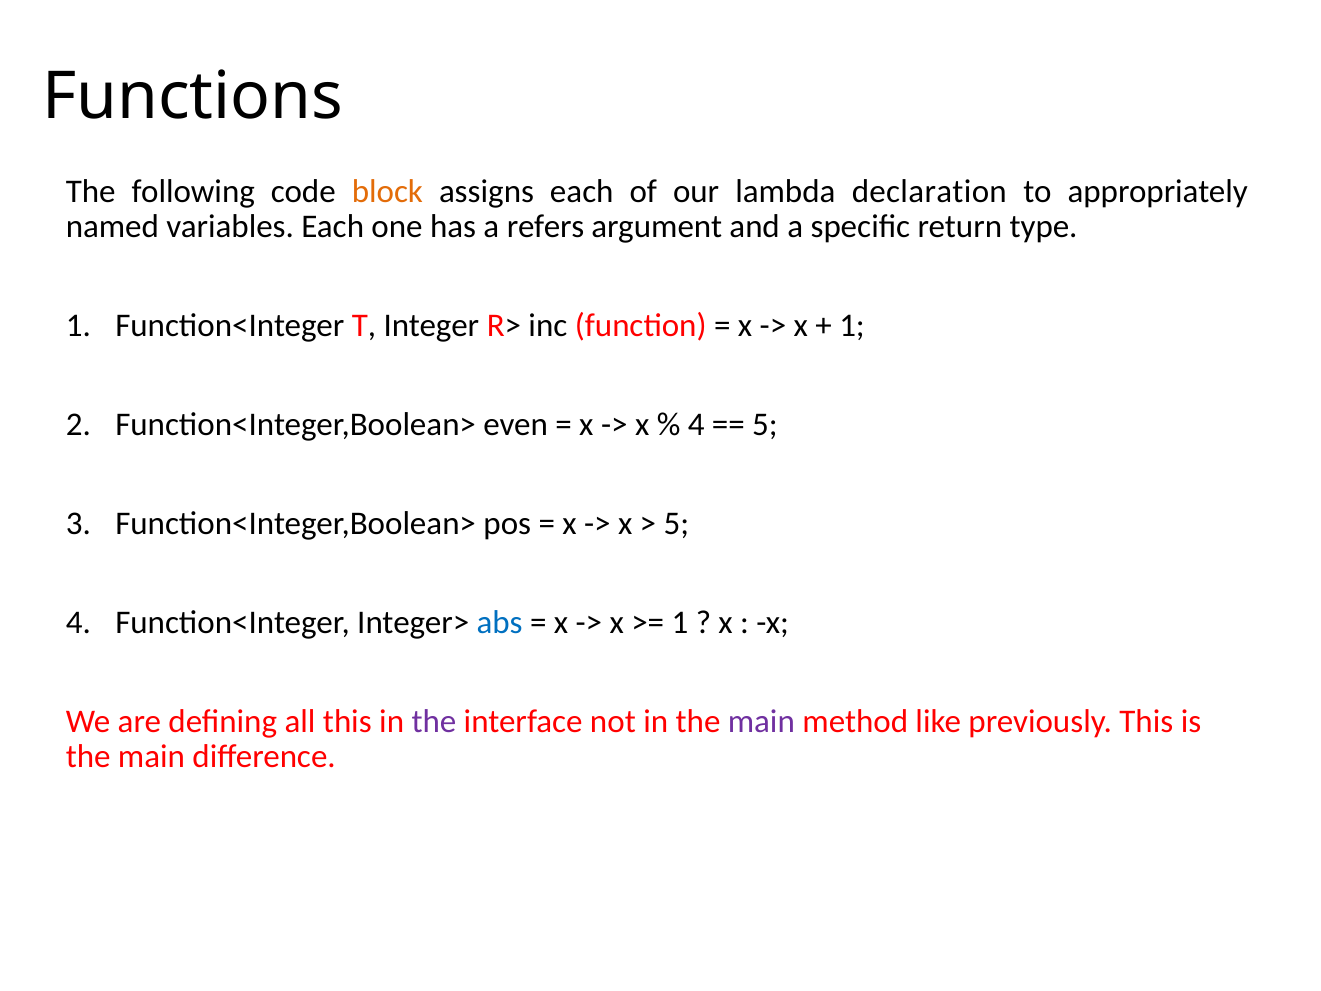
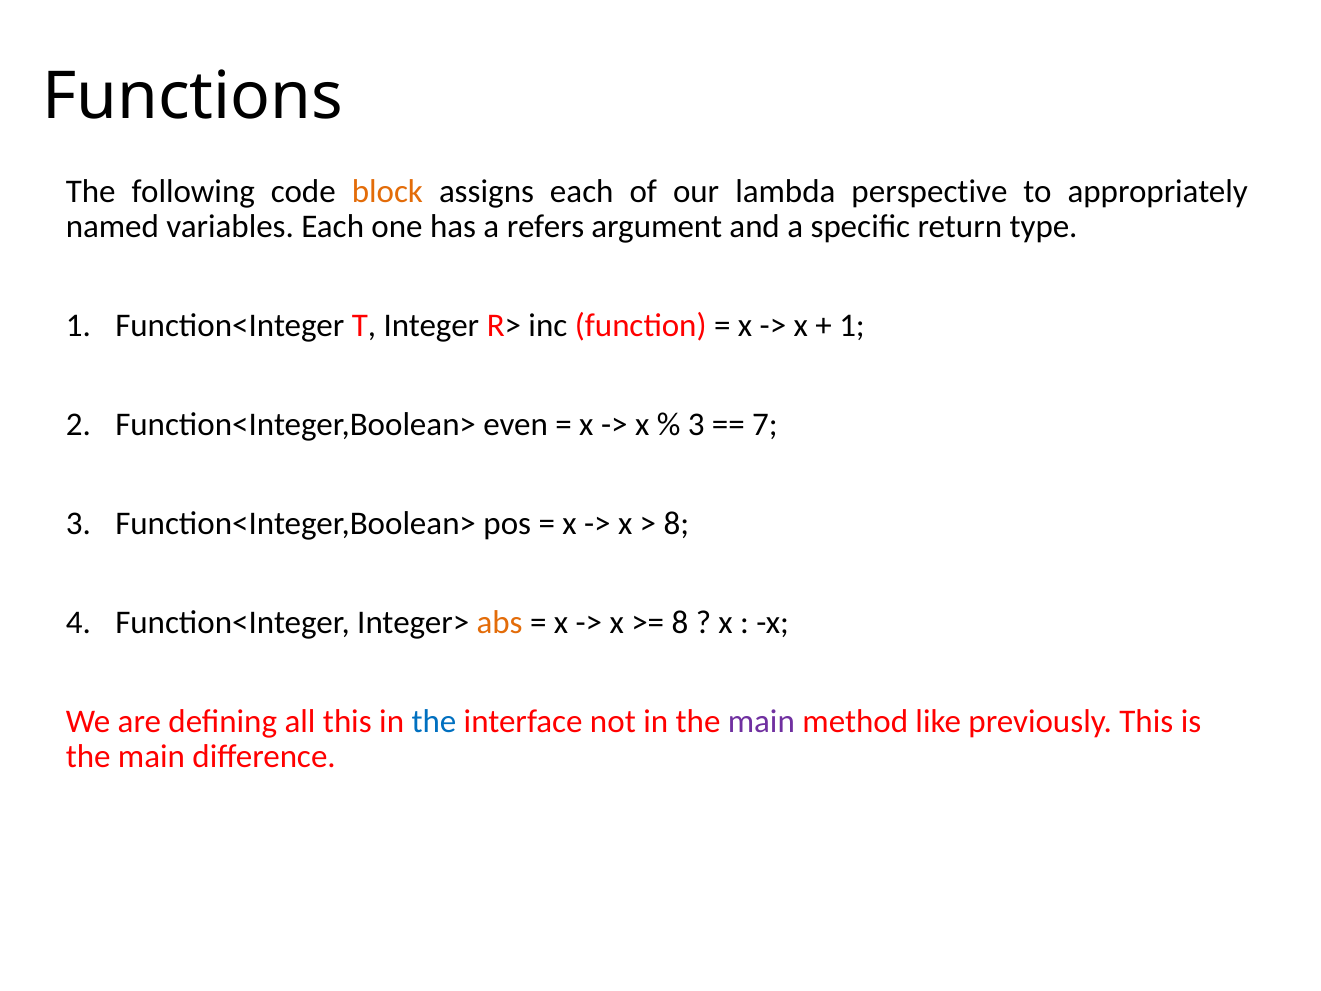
declaration: declaration -> perspective (929, 191)
4: 4 -> 3 (696, 425)
5: 5 -> 7 (765, 425)
5: 5 -> 8 (676, 523)
abs colour: blue -> orange (500, 622)
1: 1 -> 8 (680, 622)
the colour: purple -> blue (434, 721)
